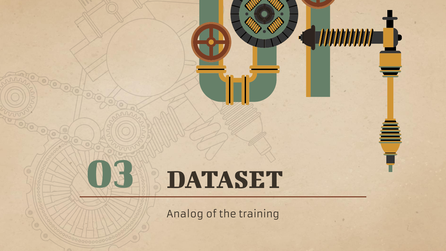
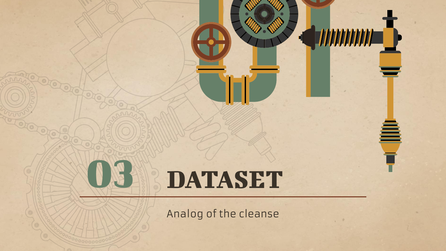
training: training -> cleanse (259, 214)
